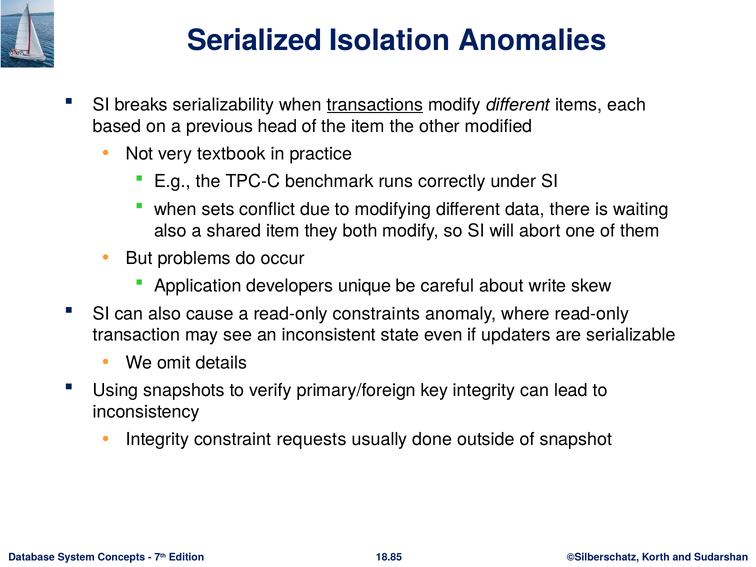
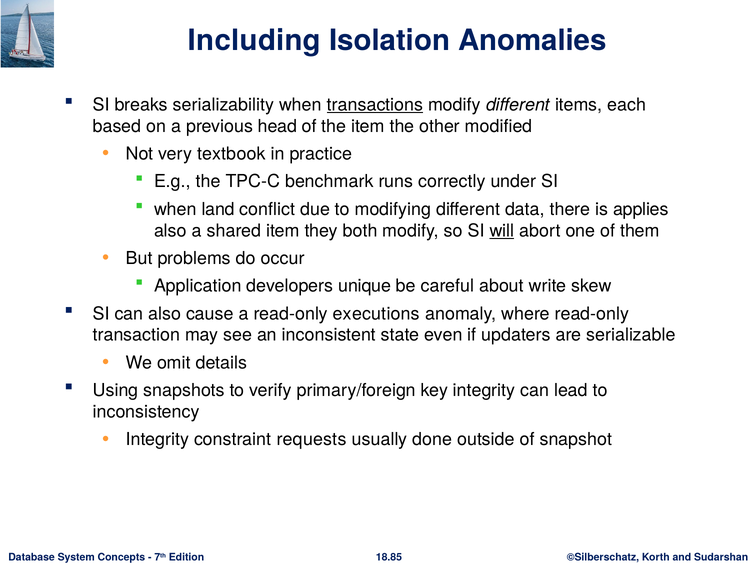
Serialized: Serialized -> Including (254, 41)
sets: sets -> land (218, 209)
waiting: waiting -> applies (641, 209)
will underline: none -> present (502, 231)
constraints: constraints -> executions (376, 314)
